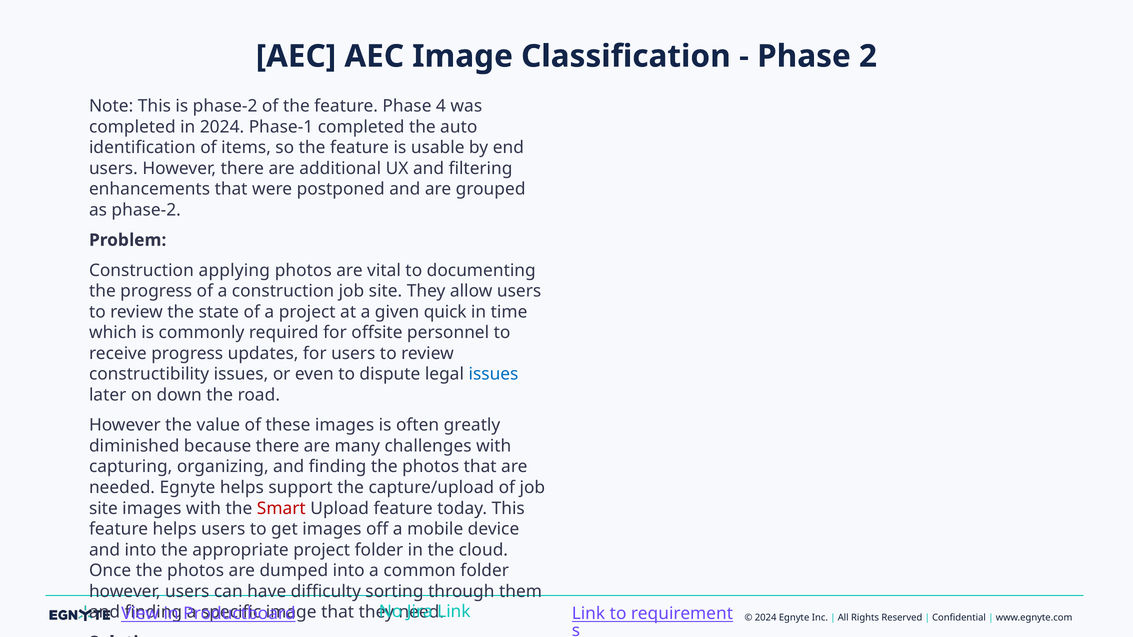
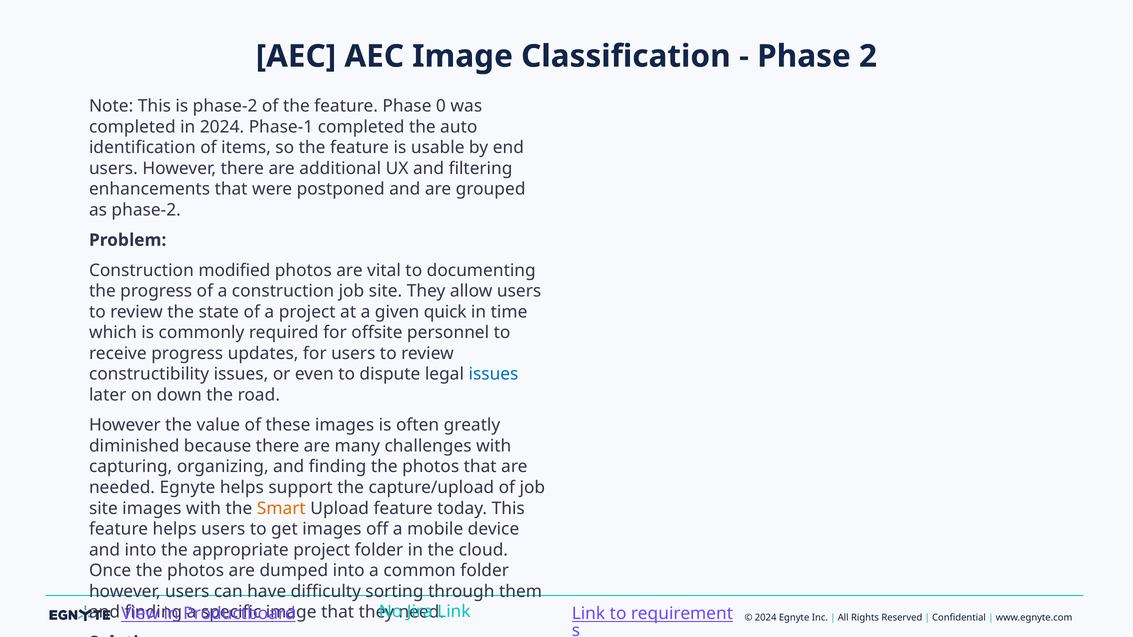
4: 4 -> 0 (441, 106)
applying: applying -> modified (234, 270)
Smart colour: red -> orange (281, 509)
